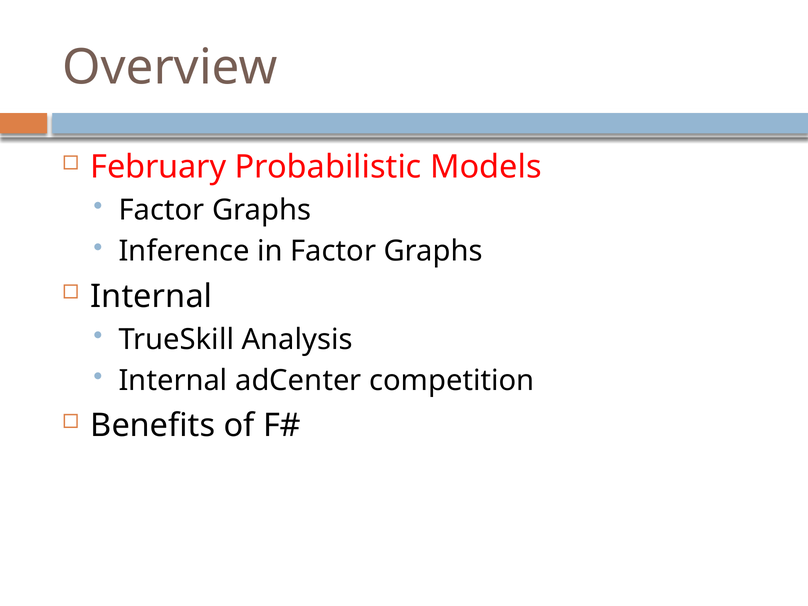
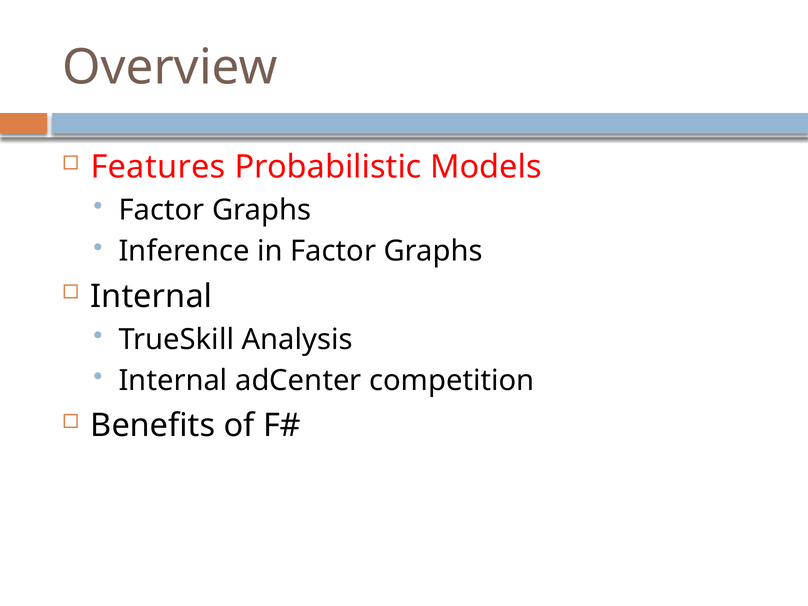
February: February -> Features (158, 167)
